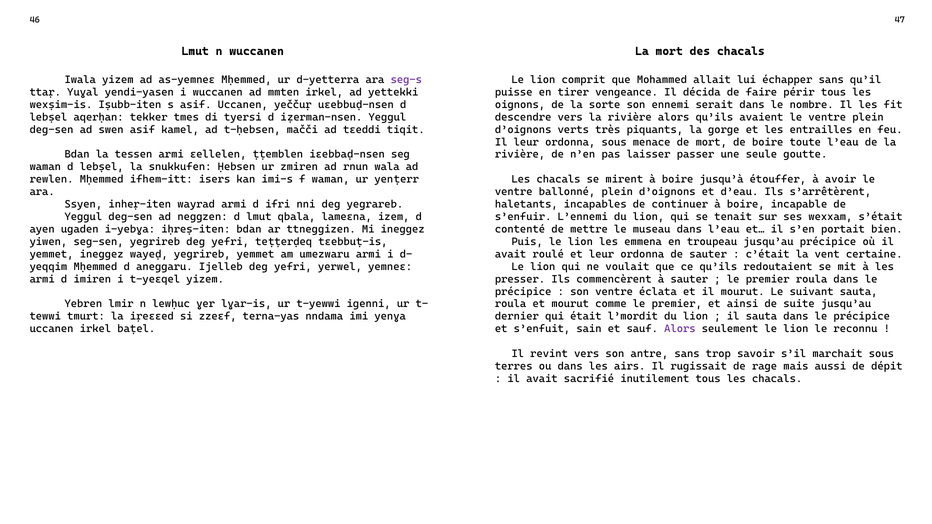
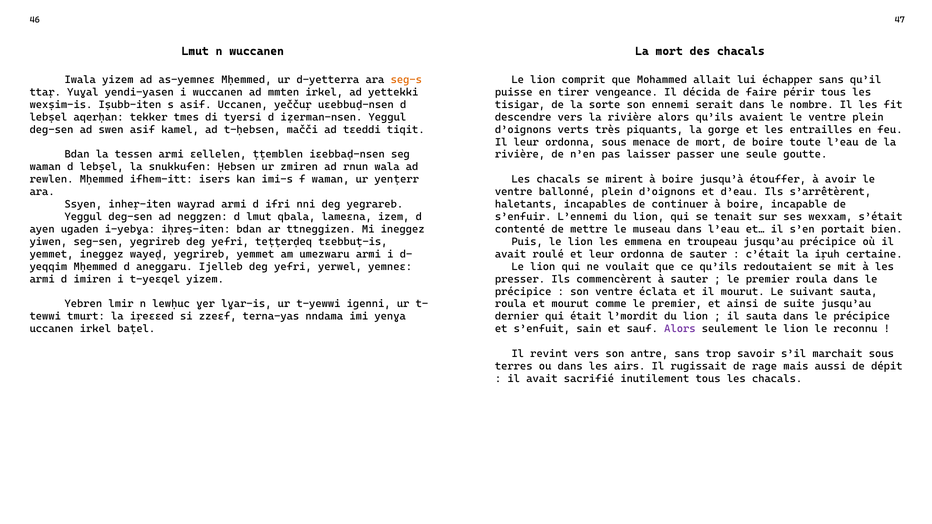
seg-s colour: purple -> orange (406, 80)
oignons: oignons -> tisigar (520, 105)
vent: vent -> iṛuh (827, 254)
